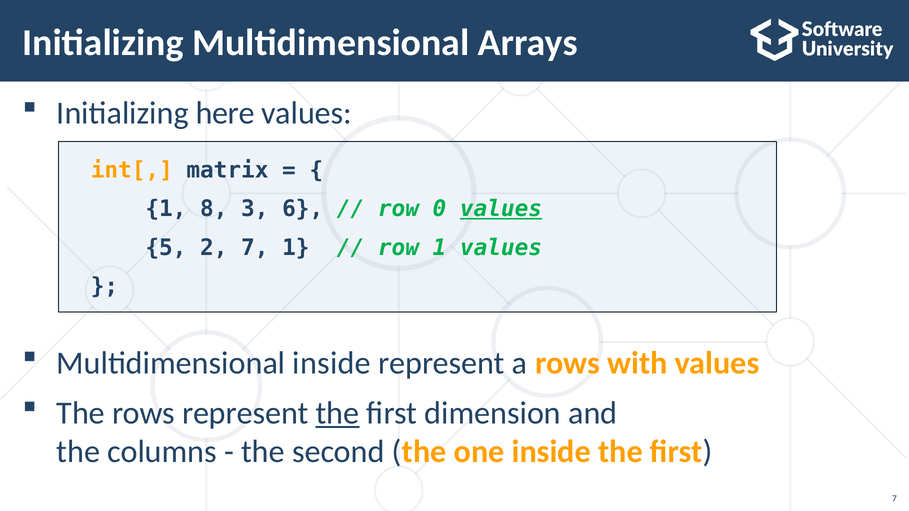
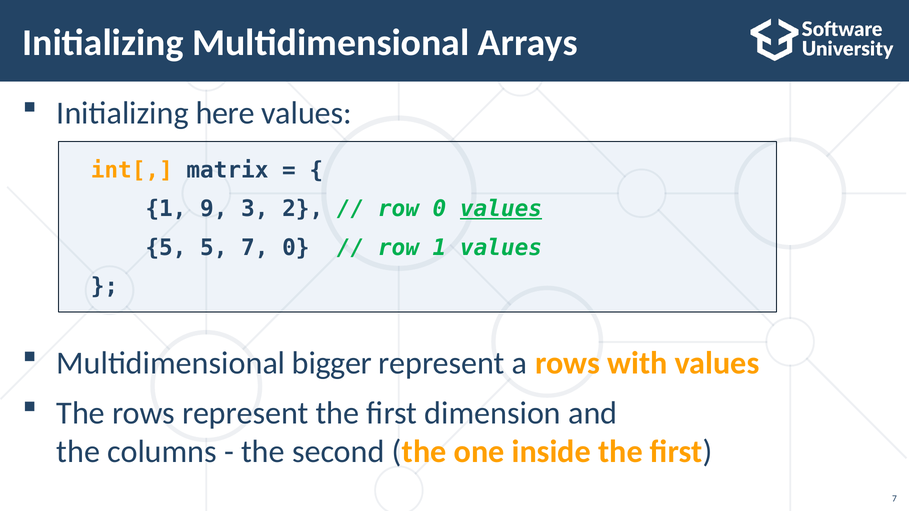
8: 8 -> 9 (214, 209)
6: 6 -> 2 (303, 209)
5 2: 2 -> 5 (214, 248)
7 1: 1 -> 0 (296, 248)
Multidimensional inside: inside -> bigger (332, 363)
the underline: present -> none (338, 413)
